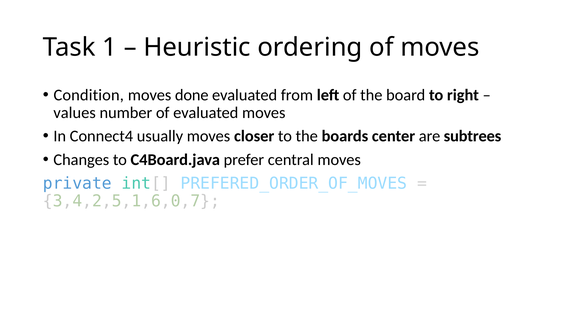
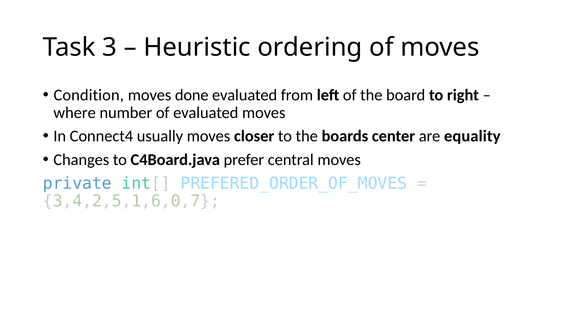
1: 1 -> 3 (110, 47)
values: values -> where (75, 113)
subtrees: subtrees -> equality (472, 136)
